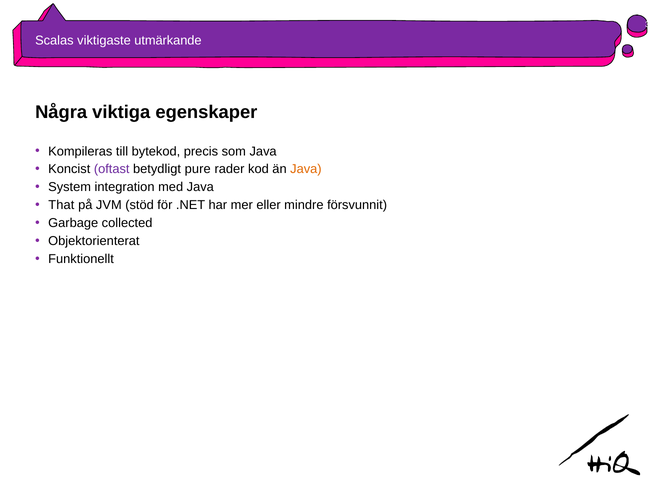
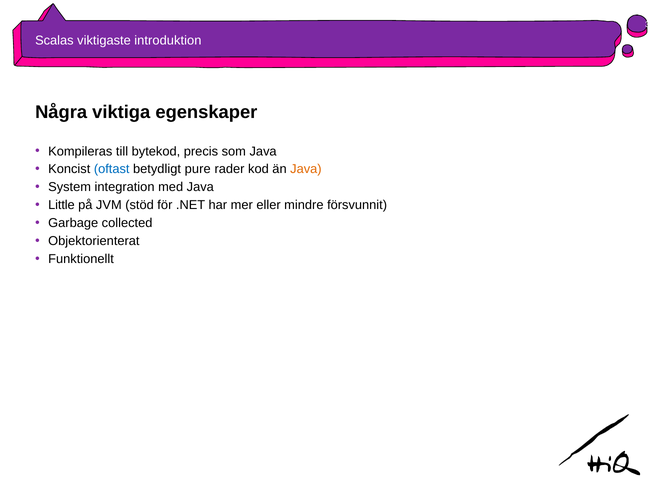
utmärkande: utmärkande -> introduktion (168, 40)
oftast colour: purple -> blue (112, 169)
That: That -> Little (61, 205)
